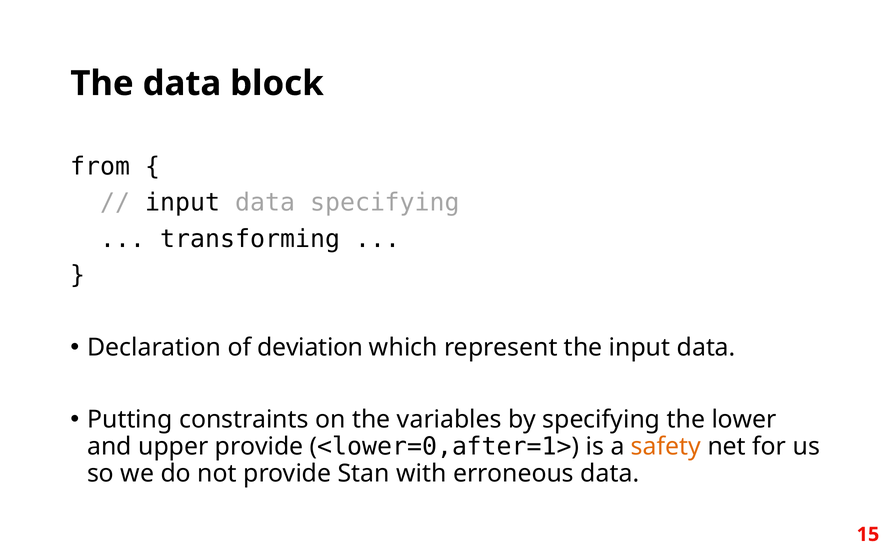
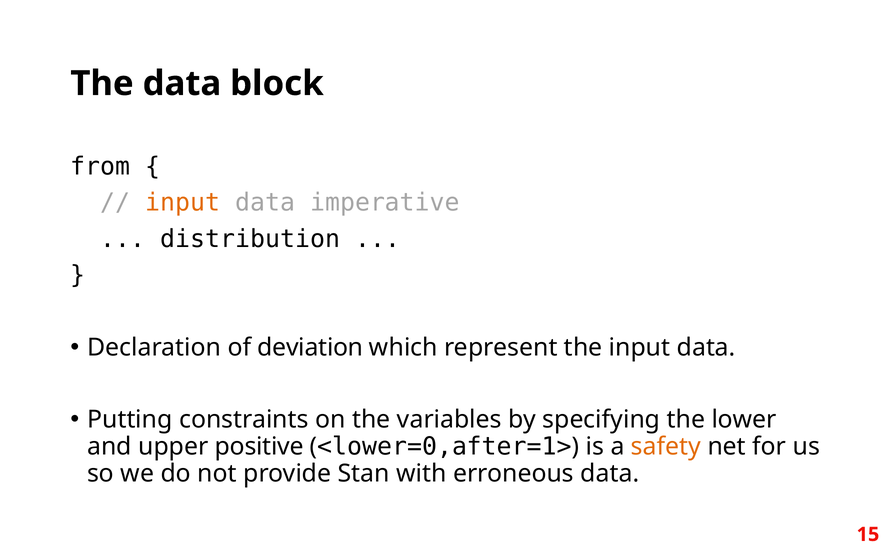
input colour: black -> orange (183, 203)
data specifying: specifying -> imperative (385, 203)
transforming: transforming -> distribution (250, 239)
upper provide: provide -> positive (259, 446)
